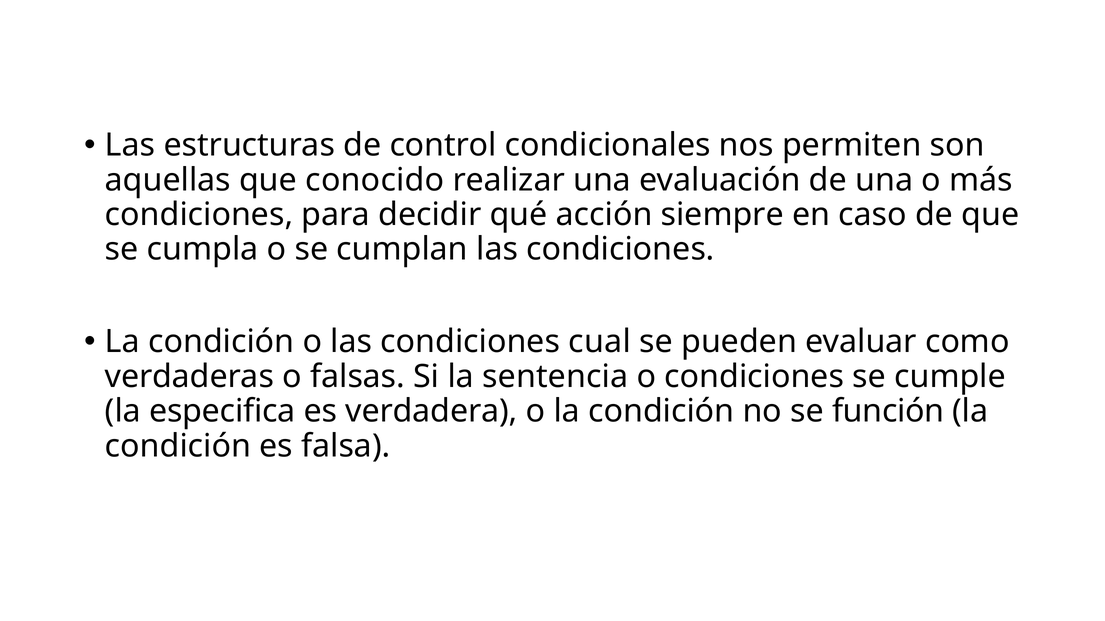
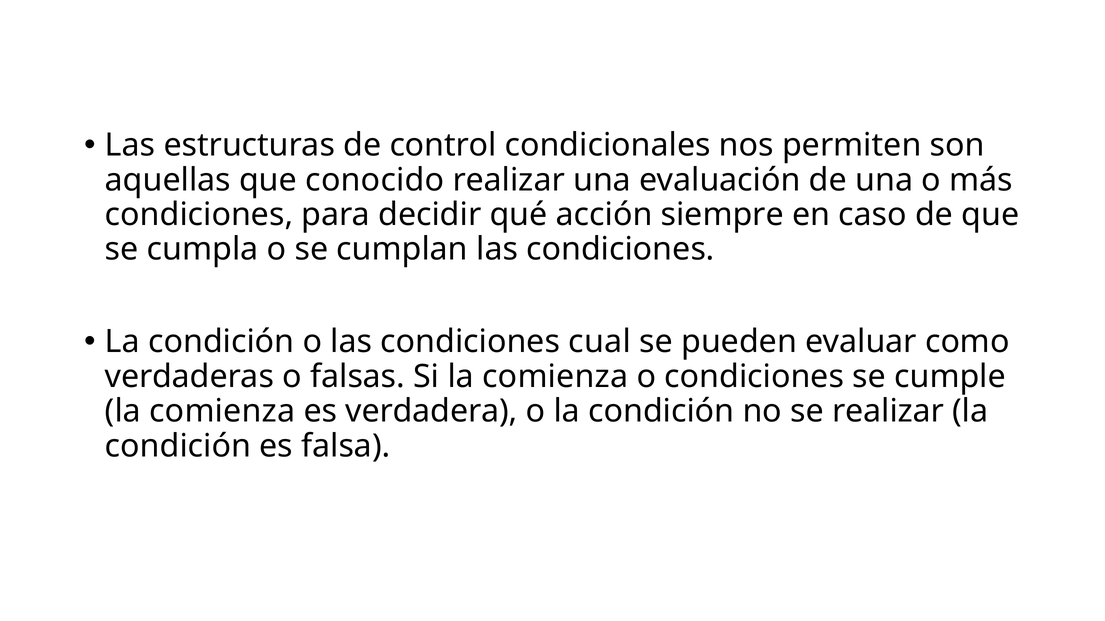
Si la sentencia: sentencia -> comienza (555, 377)
especifica: especifica -> comienza (222, 412)
se función: función -> realizar (888, 412)
